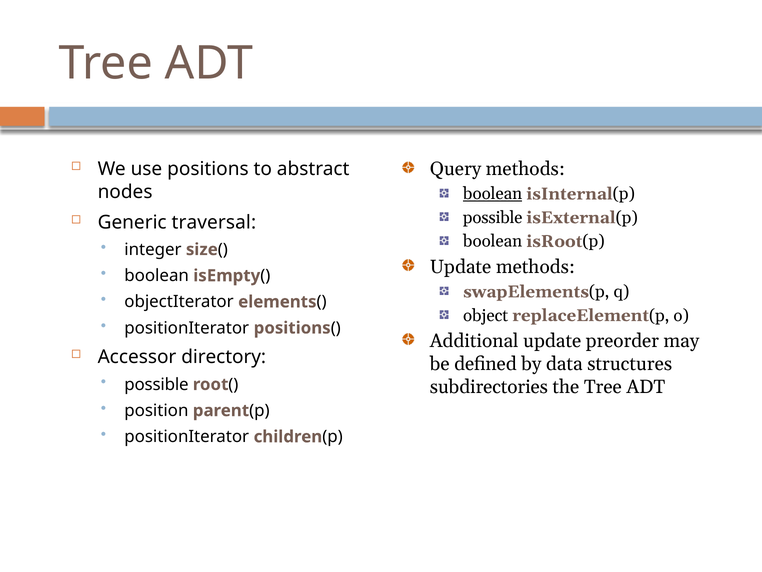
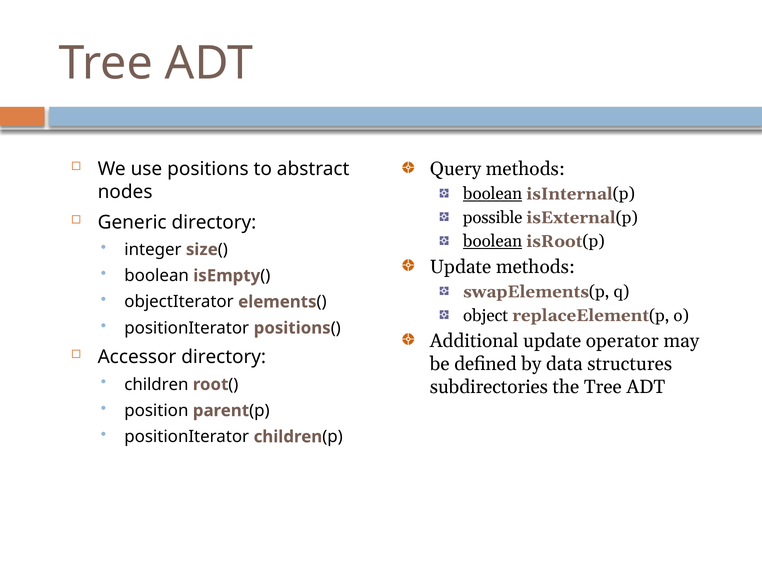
Generic traversal: traversal -> directory (214, 222)
boolean underline: none -> present (493, 241)
preorder: preorder -> operator (622, 341)
possible: possible -> children (156, 384)
